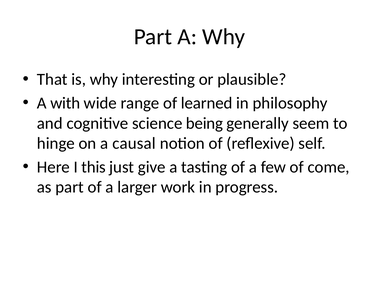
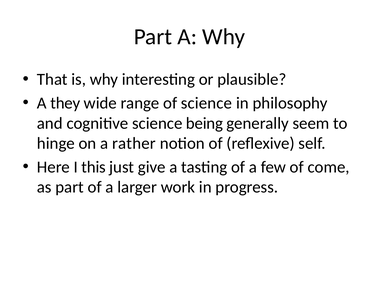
with: with -> they (65, 103)
of learned: learned -> science (207, 103)
causal: causal -> rather (134, 144)
